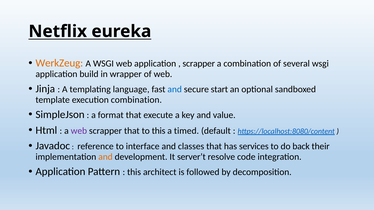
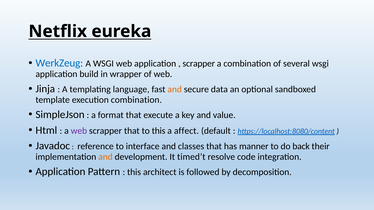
WerkZeug colour: orange -> blue (59, 63)
and colour: blue -> orange (175, 90)
start: start -> data (219, 90)
timed: timed -> affect (186, 131)
services: services -> manner (254, 147)
server’t: server’t -> timed’t (191, 157)
